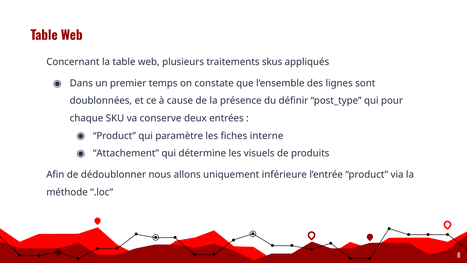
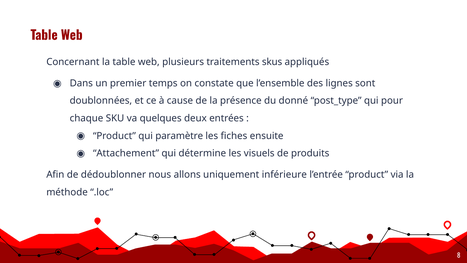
définir: définir -> donné (293, 101)
conserve: conserve -> quelques (161, 118)
interne: interne -> ensuite (267, 136)
